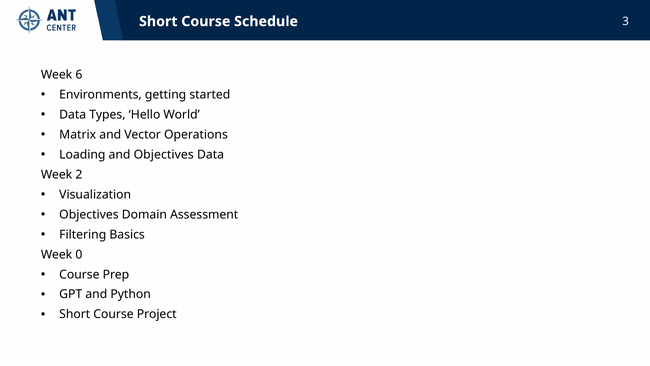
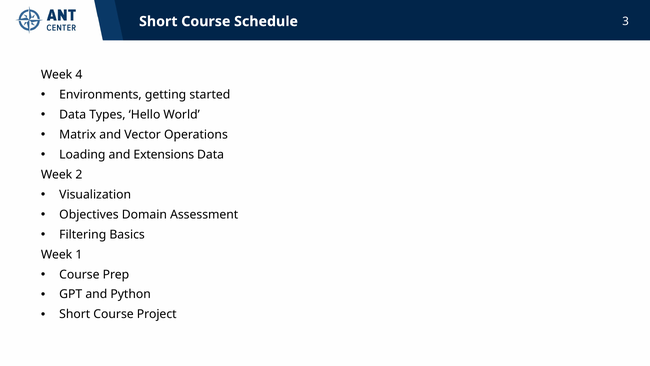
6: 6 -> 4 (79, 75)
and Objectives: Objectives -> Extensions (164, 155)
0: 0 -> 1 (79, 254)
